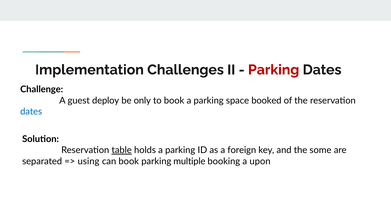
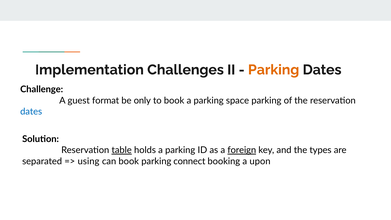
Parking colour: red -> orange (274, 70)
deploy: deploy -> format (106, 100)
space booked: booked -> parking (266, 100)
foreign underline: none -> present (242, 150)
some: some -> types (321, 150)
multiple: multiple -> connect (189, 161)
